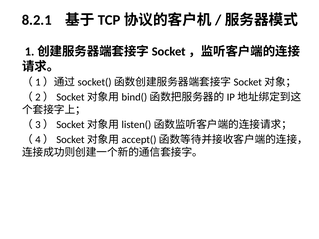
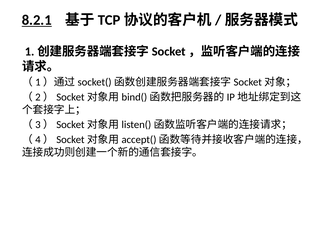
8.2.1 underline: none -> present (37, 20)
